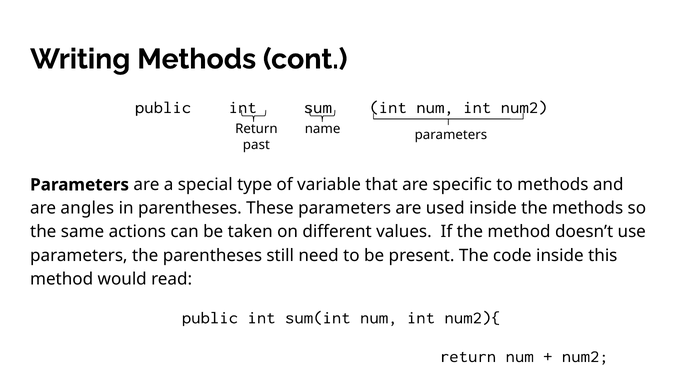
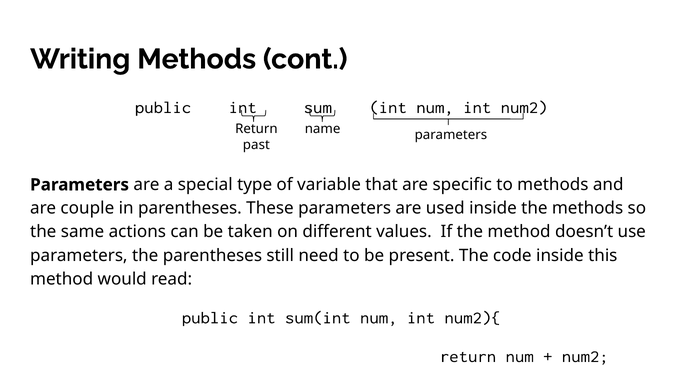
angles: angles -> couple (87, 208)
